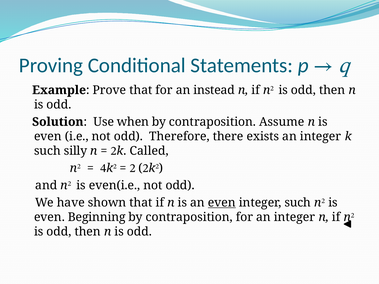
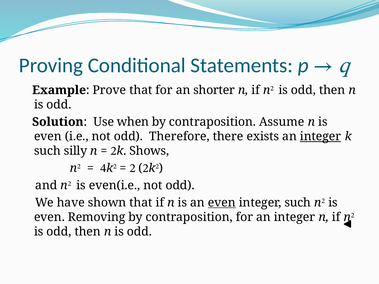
instead: instead -> shorter (214, 90)
integer underline: none -> present (321, 136)
Called: Called -> Shows (149, 151)
Beginning: Beginning -> Removing (97, 217)
